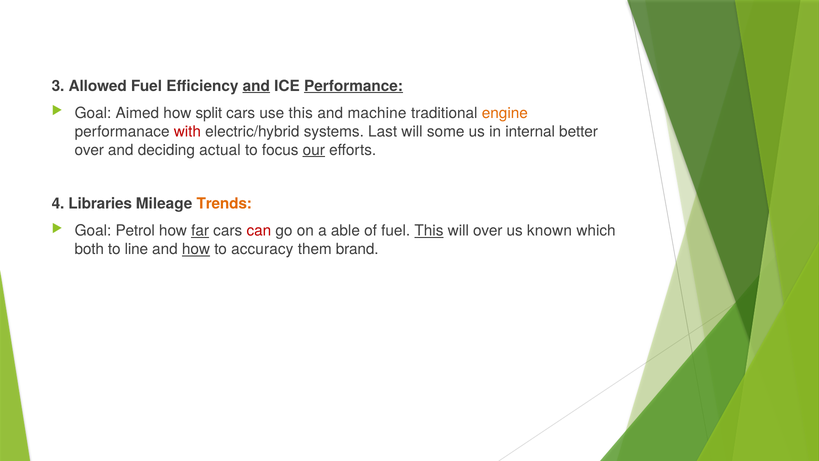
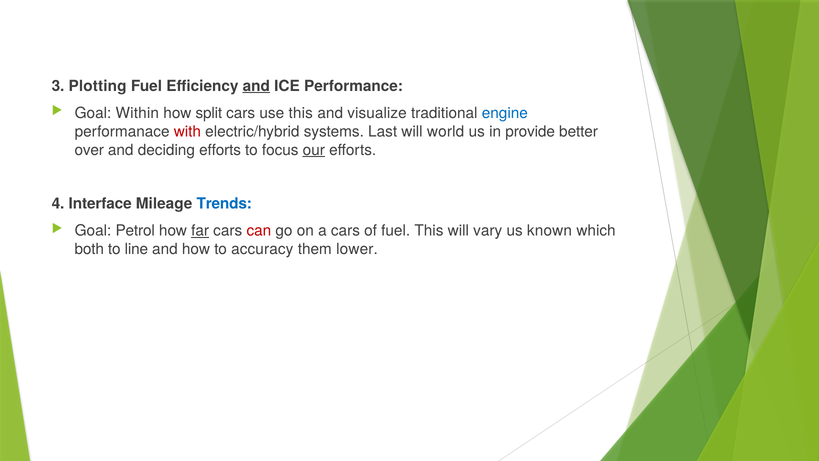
Allowed: Allowed -> Plotting (98, 86)
Performance underline: present -> none (354, 86)
Aimed: Aimed -> Within (137, 113)
machine: machine -> visualize (377, 113)
engine colour: orange -> blue (505, 113)
some: some -> world (446, 131)
internal: internal -> provide (530, 131)
deciding actual: actual -> efforts (220, 150)
Libraries: Libraries -> Interface (100, 204)
Trends colour: orange -> blue (224, 204)
a able: able -> cars (345, 231)
This underline: present -> none (429, 231)
will over: over -> vary (488, 231)
how underline: present -> none (196, 249)
brand: brand -> lower (357, 249)
